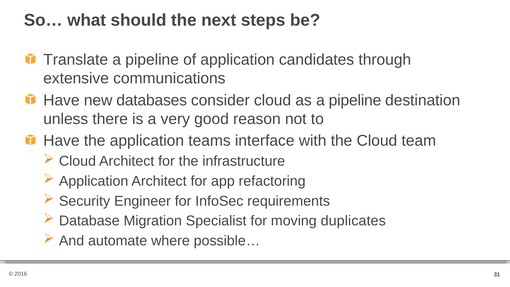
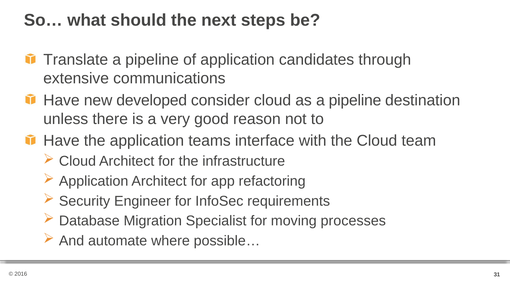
databases: databases -> developed (152, 100)
duplicates: duplicates -> processes (353, 221)
